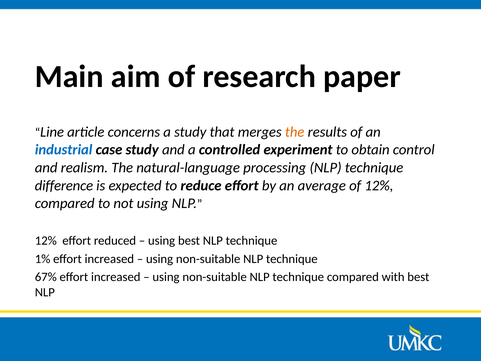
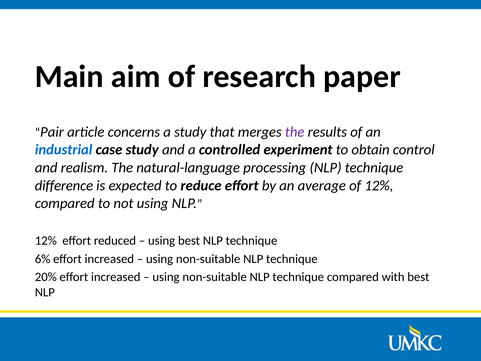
Line: Line -> Pair (52, 132)
the colour: orange -> purple (295, 132)
1%: 1% -> 6% (43, 259)
67%: 67% -> 20% (46, 277)
